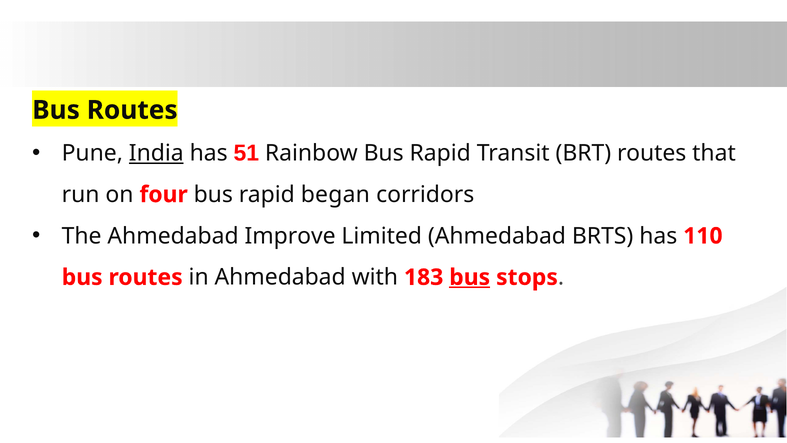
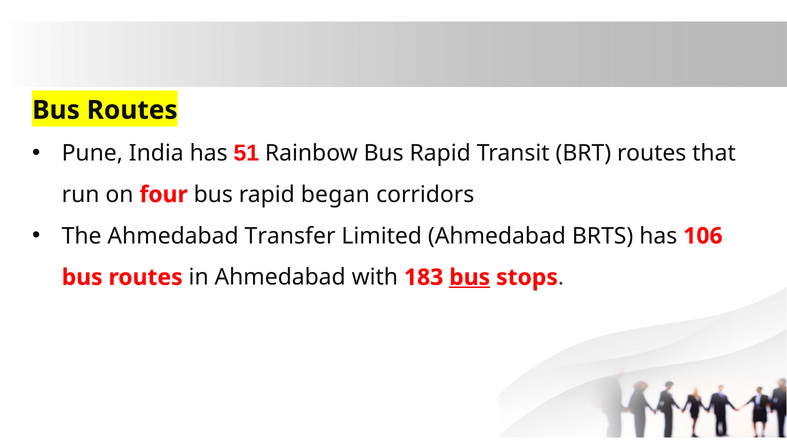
India underline: present -> none (156, 153)
Improve: Improve -> Transfer (290, 236)
110: 110 -> 106 (703, 236)
